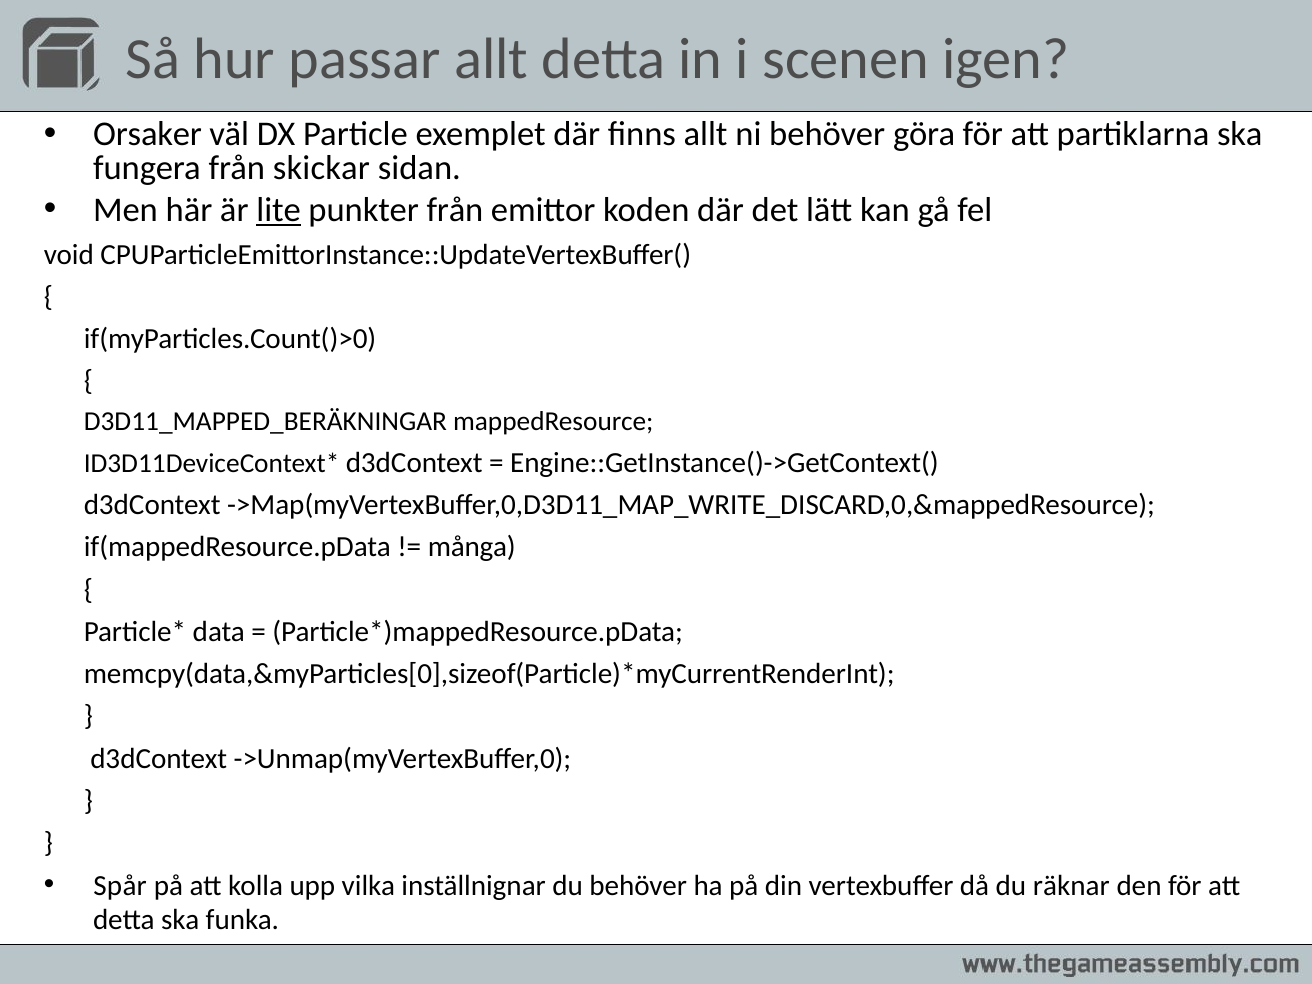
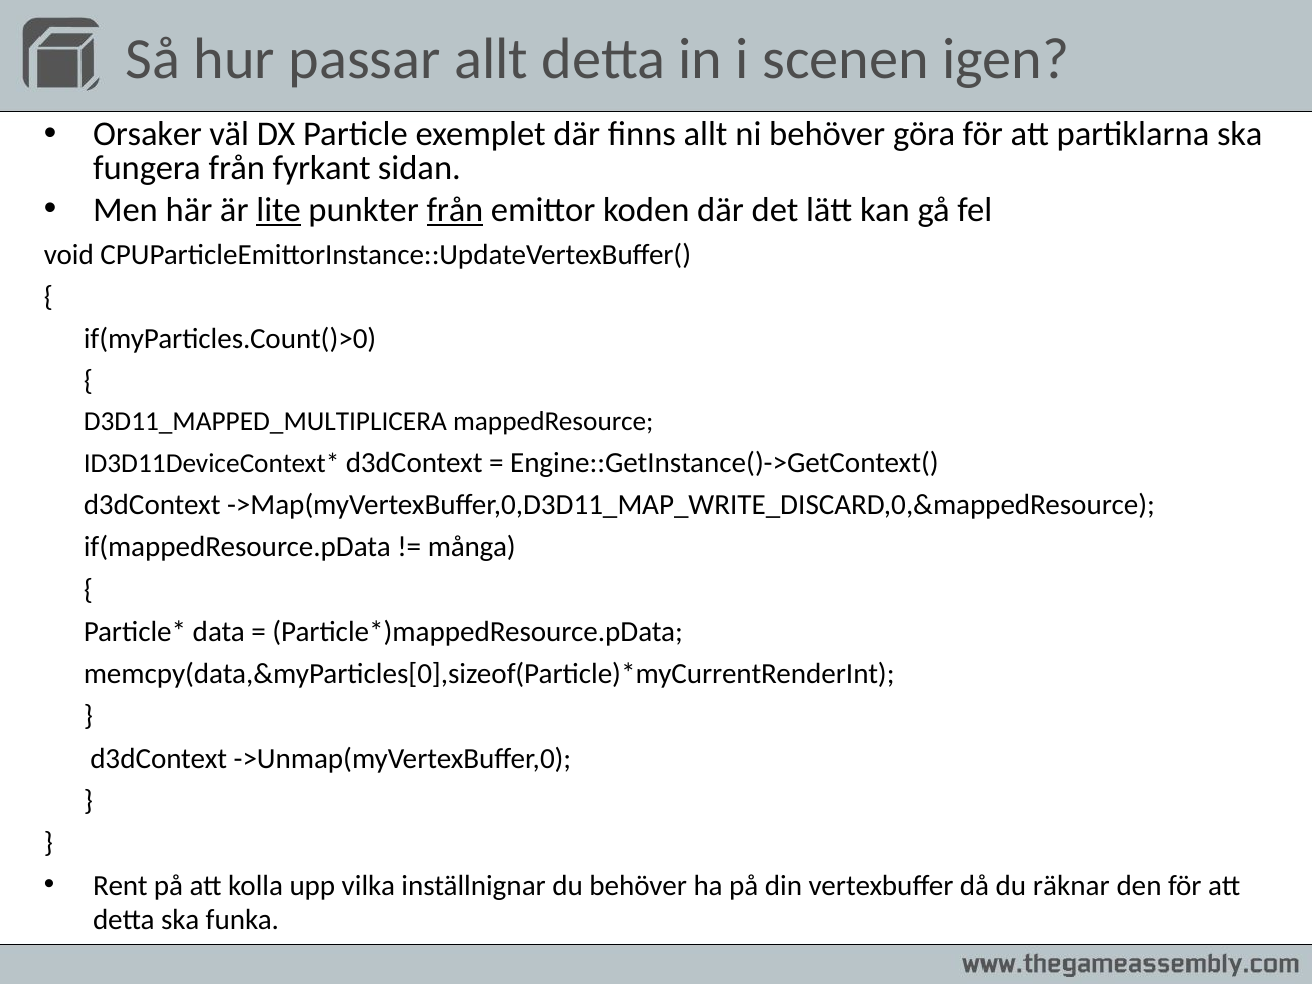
skickar: skickar -> fyrkant (322, 168)
från underline: none -> present (455, 210)
D3D11_MAPPED_BERÄKNINGAR: D3D11_MAPPED_BERÄKNINGAR -> D3D11_MAPPED_MULTIPLICERA (265, 422)
Spår: Spår -> Rent (120, 885)
